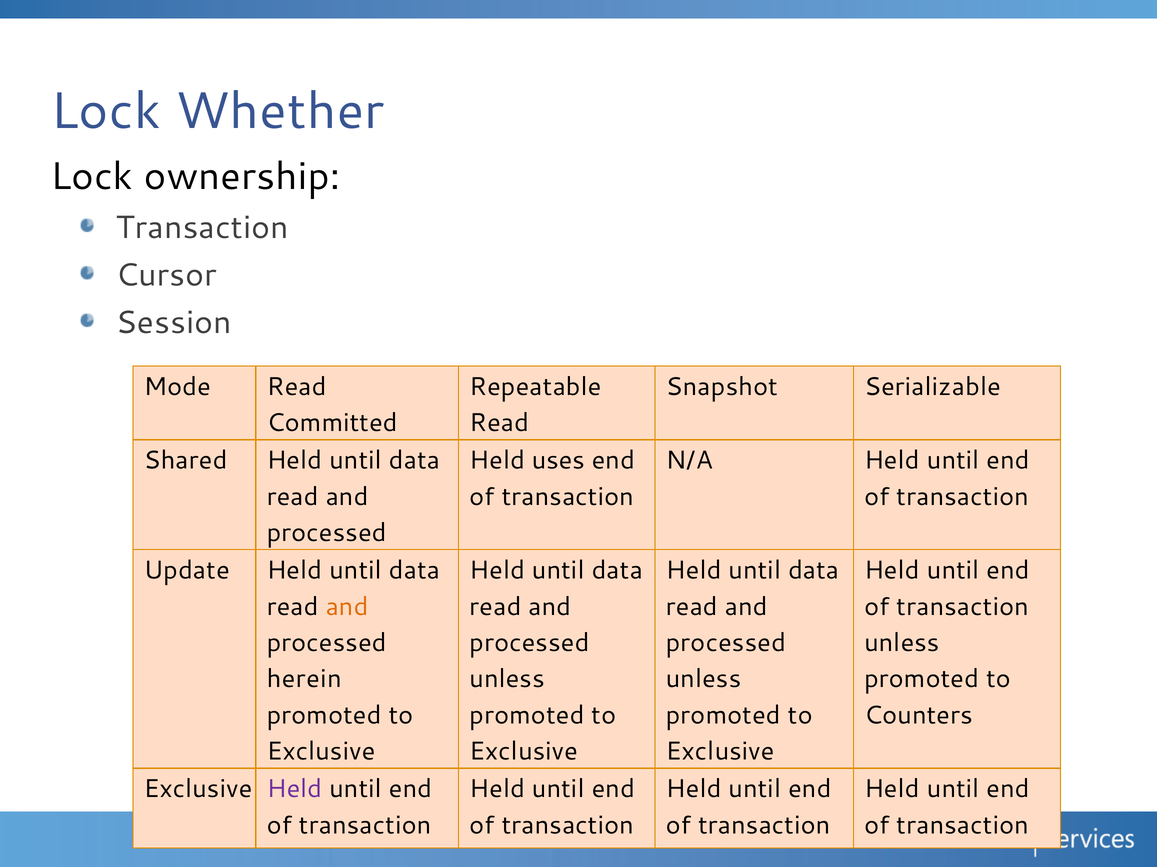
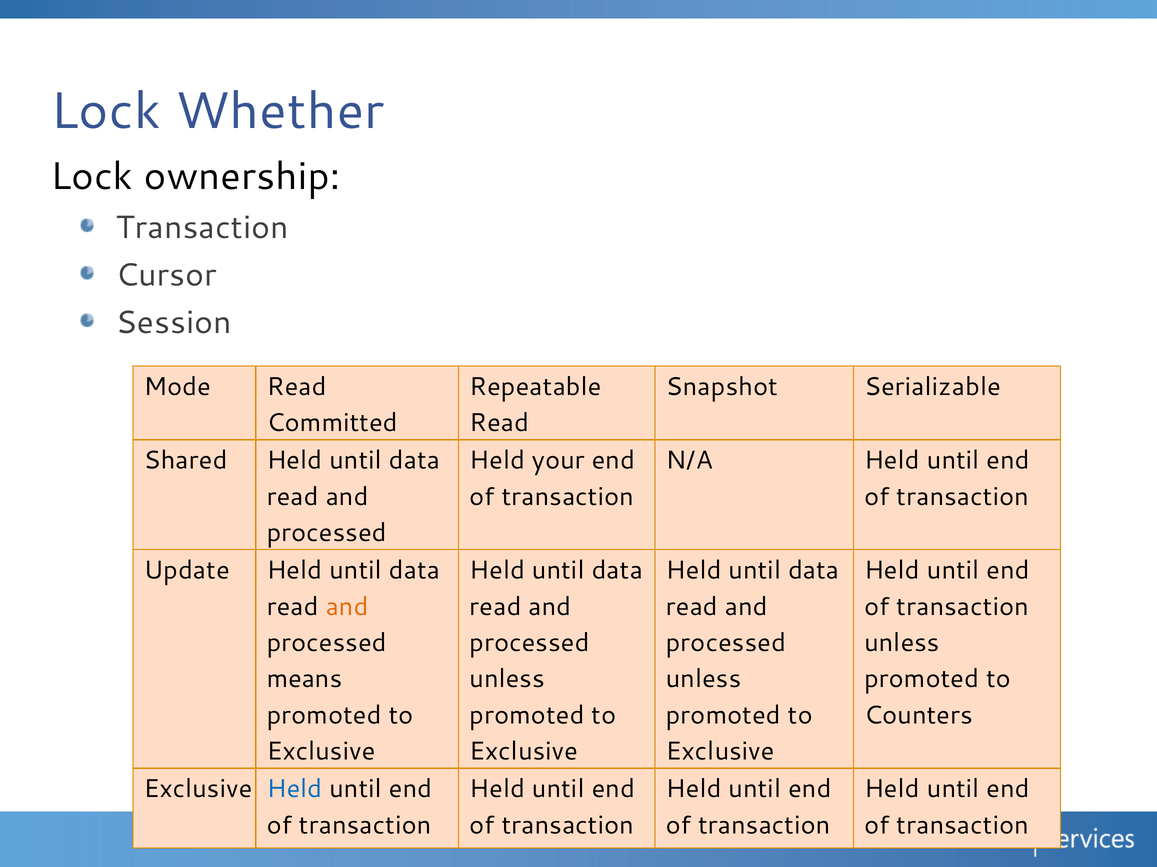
uses: uses -> your (558, 461)
herein: herein -> means (304, 680)
Held colour: purple -> blue (294, 790)
